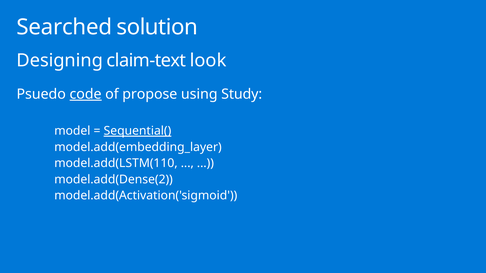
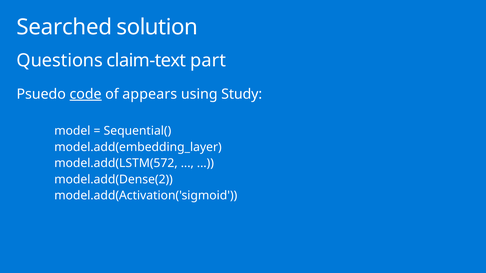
Designing: Designing -> Questions (60, 60)
look: look -> part (208, 60)
propose: propose -> appears (150, 94)
Sequential( underline: present -> none (137, 131)
model.add(LSTM(110: model.add(LSTM(110 -> model.add(LSTM(572 (116, 163)
